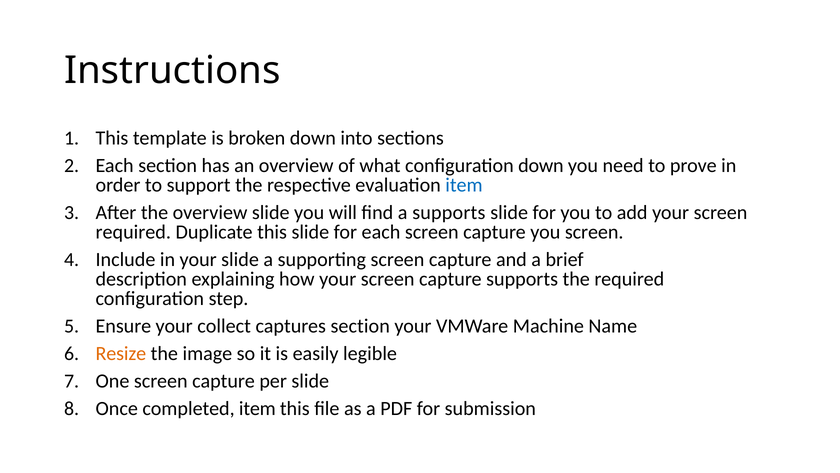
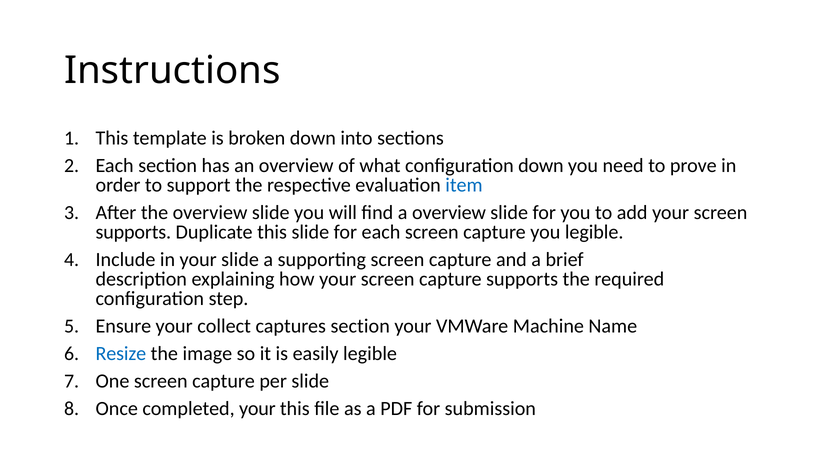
a supports: supports -> overview (449, 212)
required: required -> supports (133, 232)
you screen: screen -> legible (594, 232)
Resize colour: orange -> blue (121, 353)
completed item: item -> your (257, 408)
